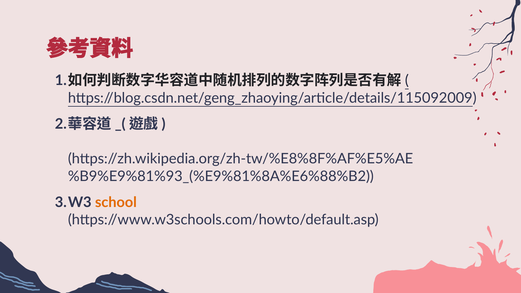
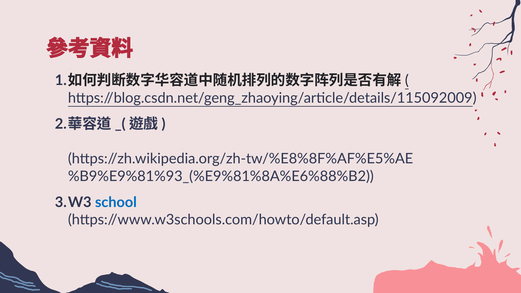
school colour: orange -> blue (116, 202)
